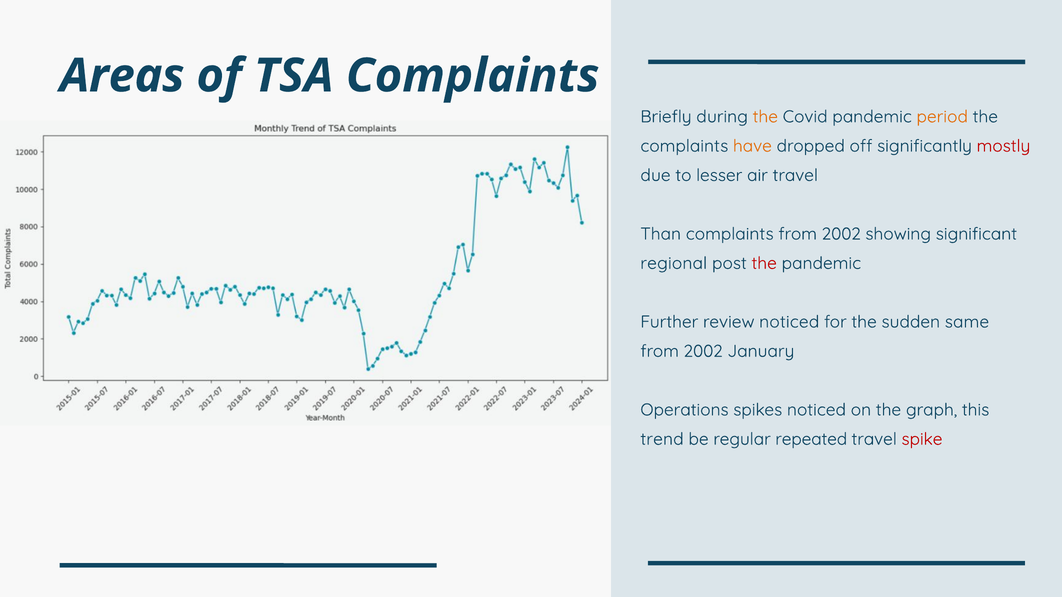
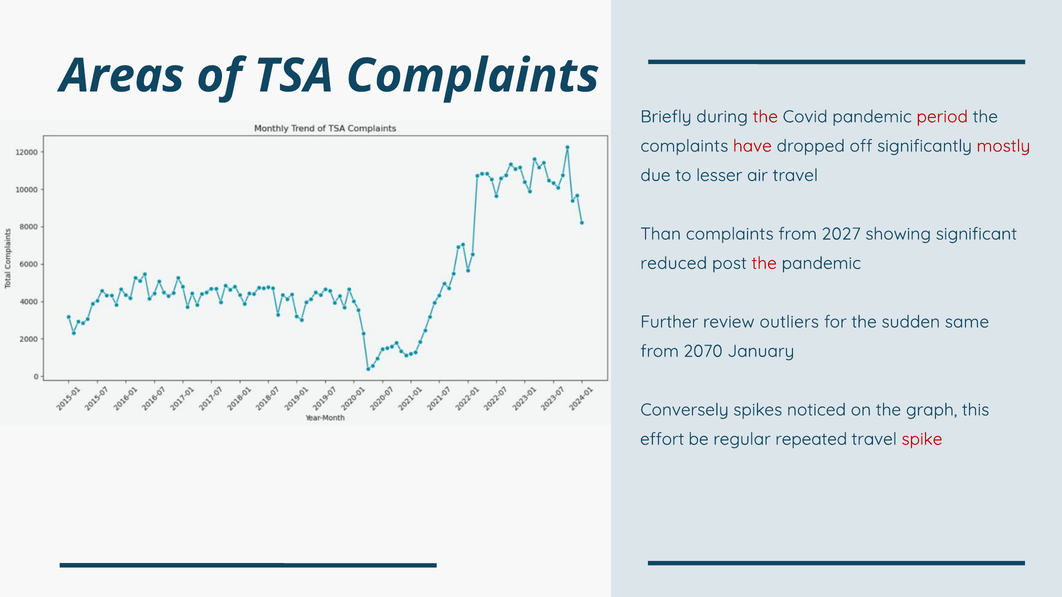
the colour: orange -> red (765, 117)
period colour: orange -> red (942, 117)
have colour: orange -> red (752, 146)
complaints from 2002: 2002 -> 2027 (841, 234)
regional: regional -> reduced (674, 263)
review noticed: noticed -> outliers (789, 322)
2002: 2002 -> 2070 (703, 351)
Operations: Operations -> Conversely (684, 410)
trend: trend -> effort (662, 439)
